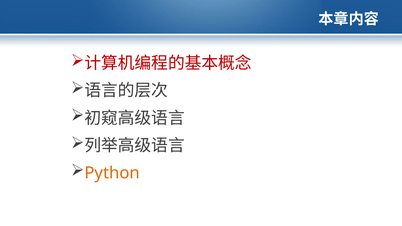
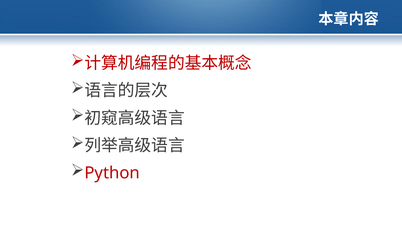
Python colour: orange -> red (112, 173)
